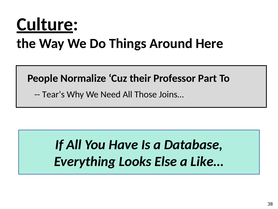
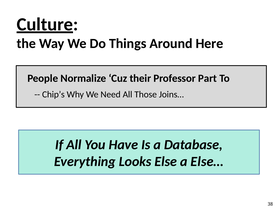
Tear’s: Tear’s -> Chip’s (53, 94)
Like…: Like… -> Else… (207, 161)
